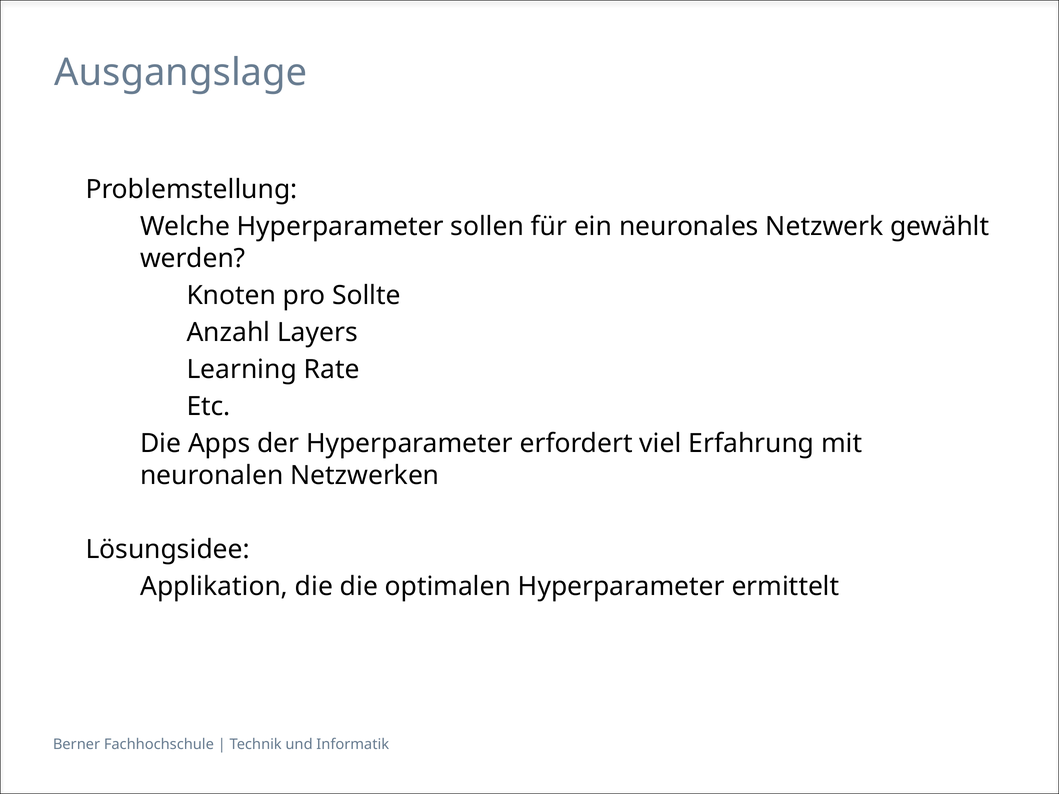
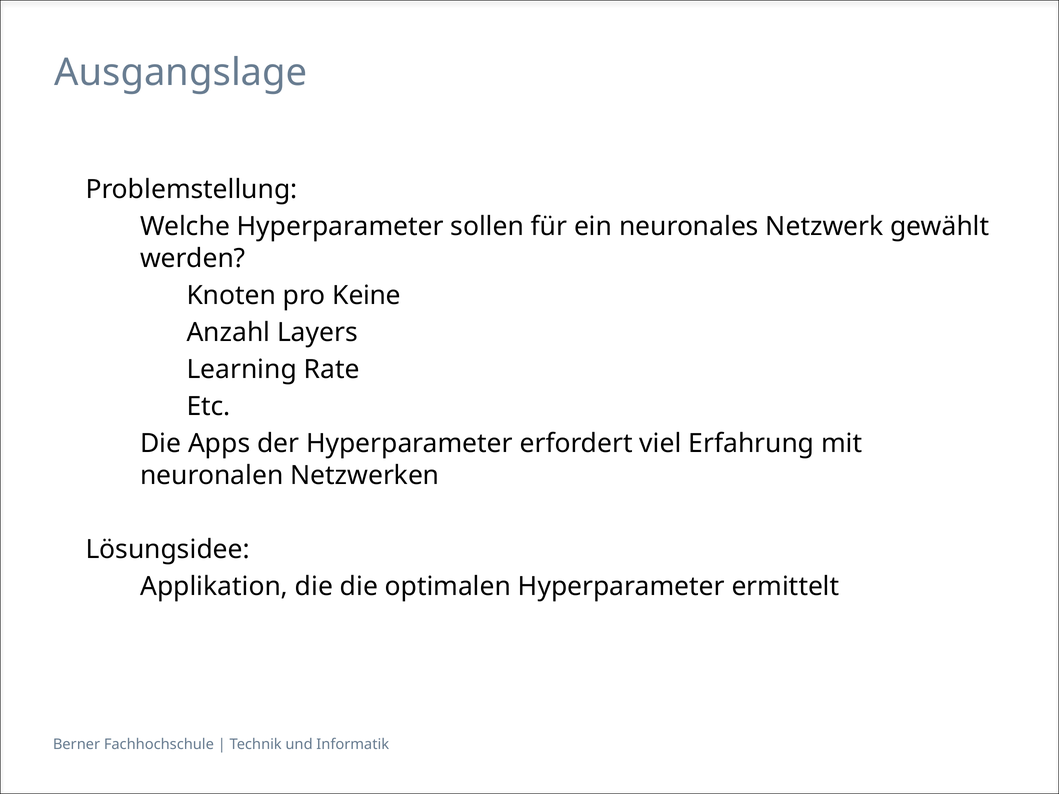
Sollte: Sollte -> Keine (367, 296)
